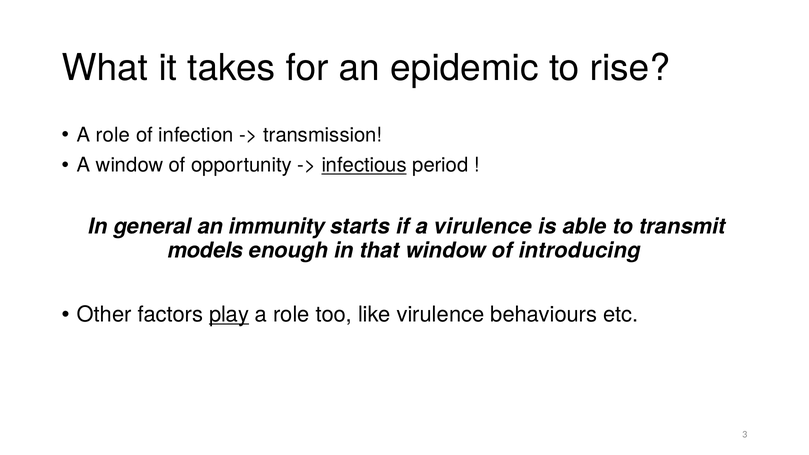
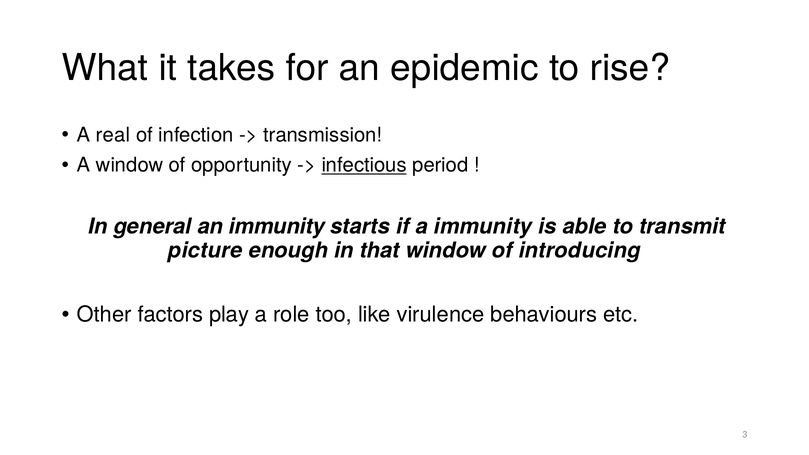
role: role -> real (113, 135)
a virulence: virulence -> immunity (483, 227)
models: models -> picture (205, 250)
play underline: present -> none (229, 315)
